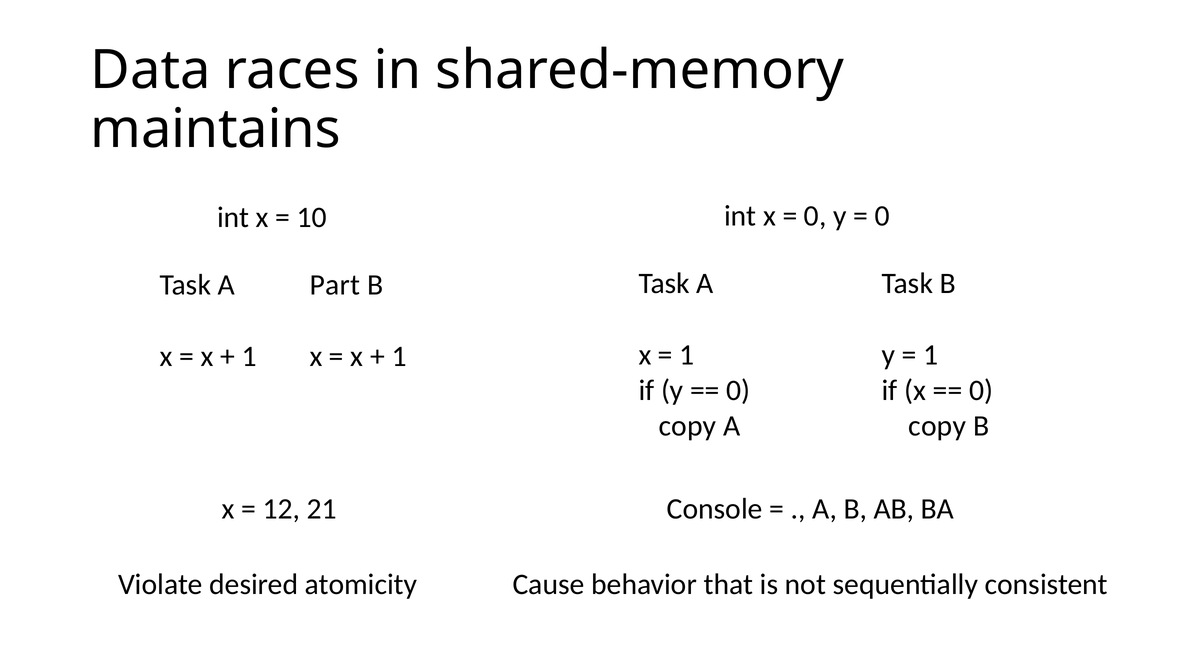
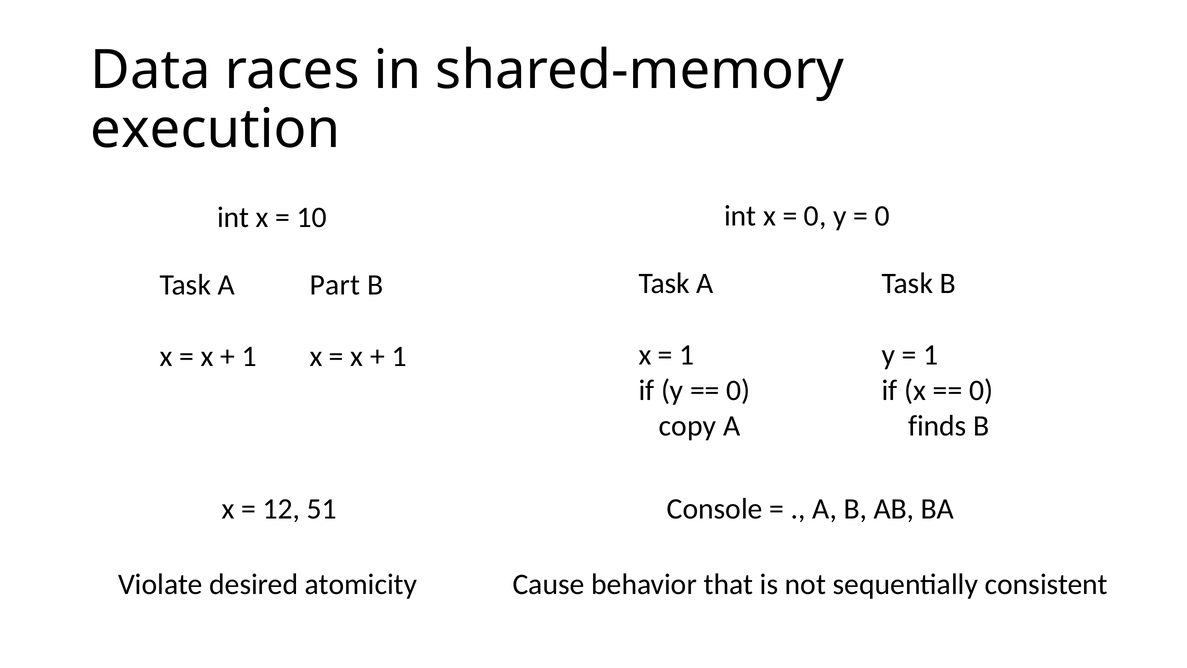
maintains: maintains -> execution (215, 129)
copy: copy -> finds (937, 426)
21: 21 -> 51 (322, 509)
